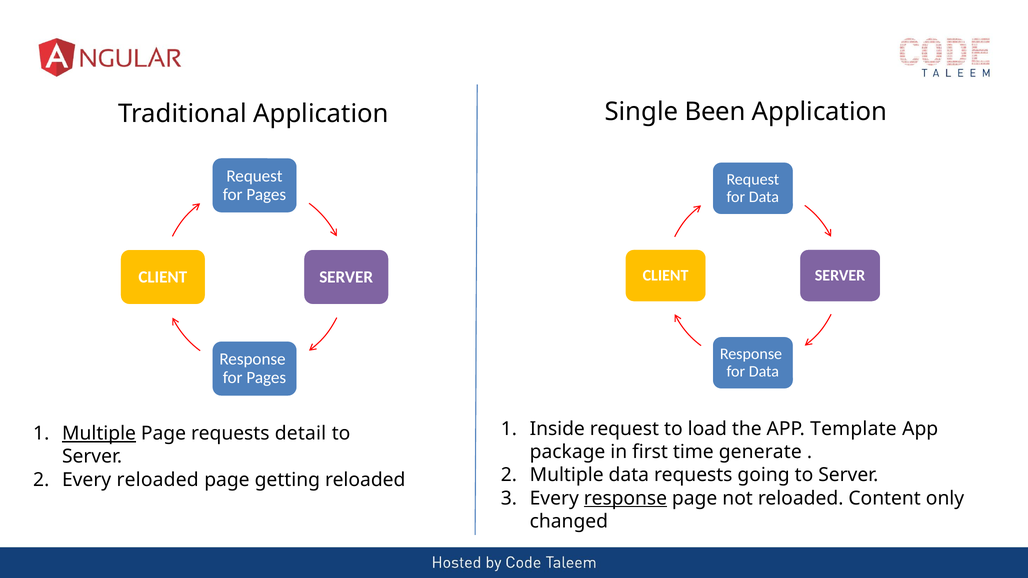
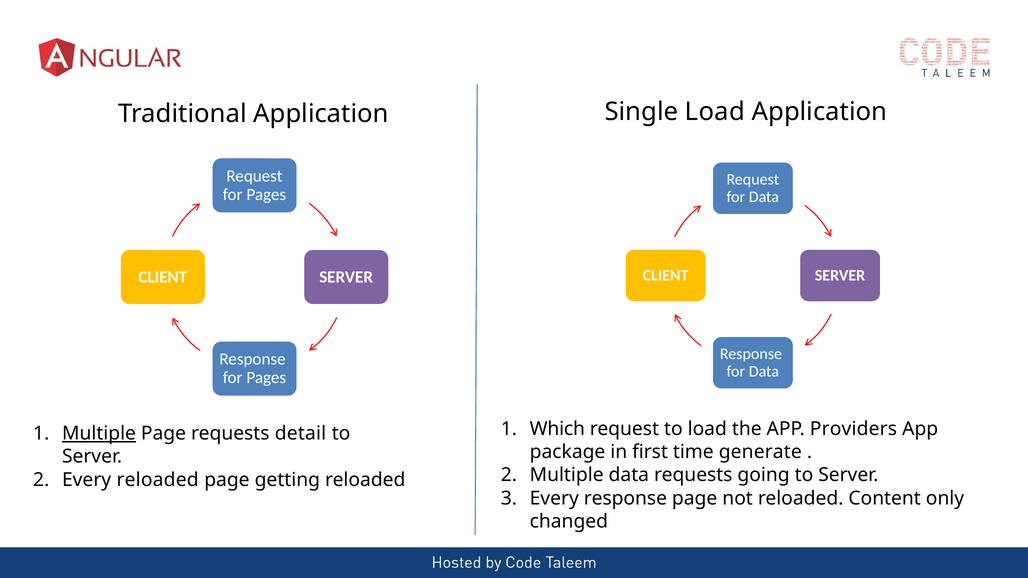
Single Been: Been -> Load (715, 112)
Inside: Inside -> Which (557, 429)
Template: Template -> Providers (853, 429)
response underline: present -> none (625, 498)
